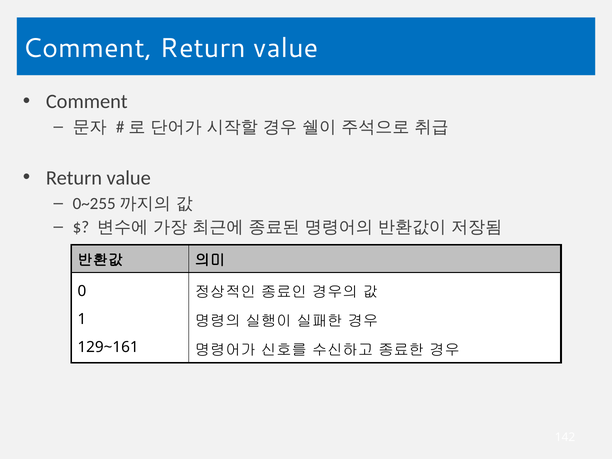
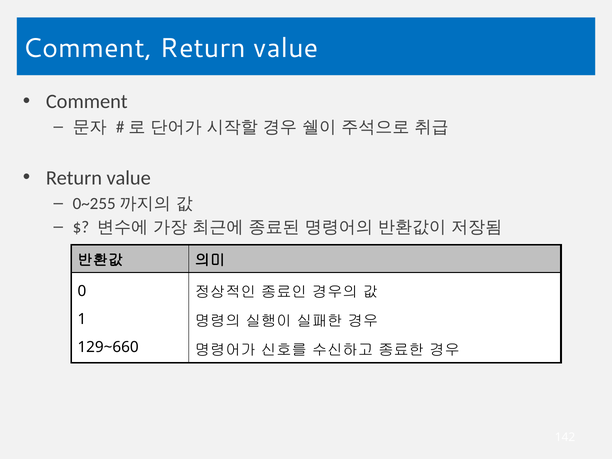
129~161: 129~161 -> 129~660 (108, 347)
